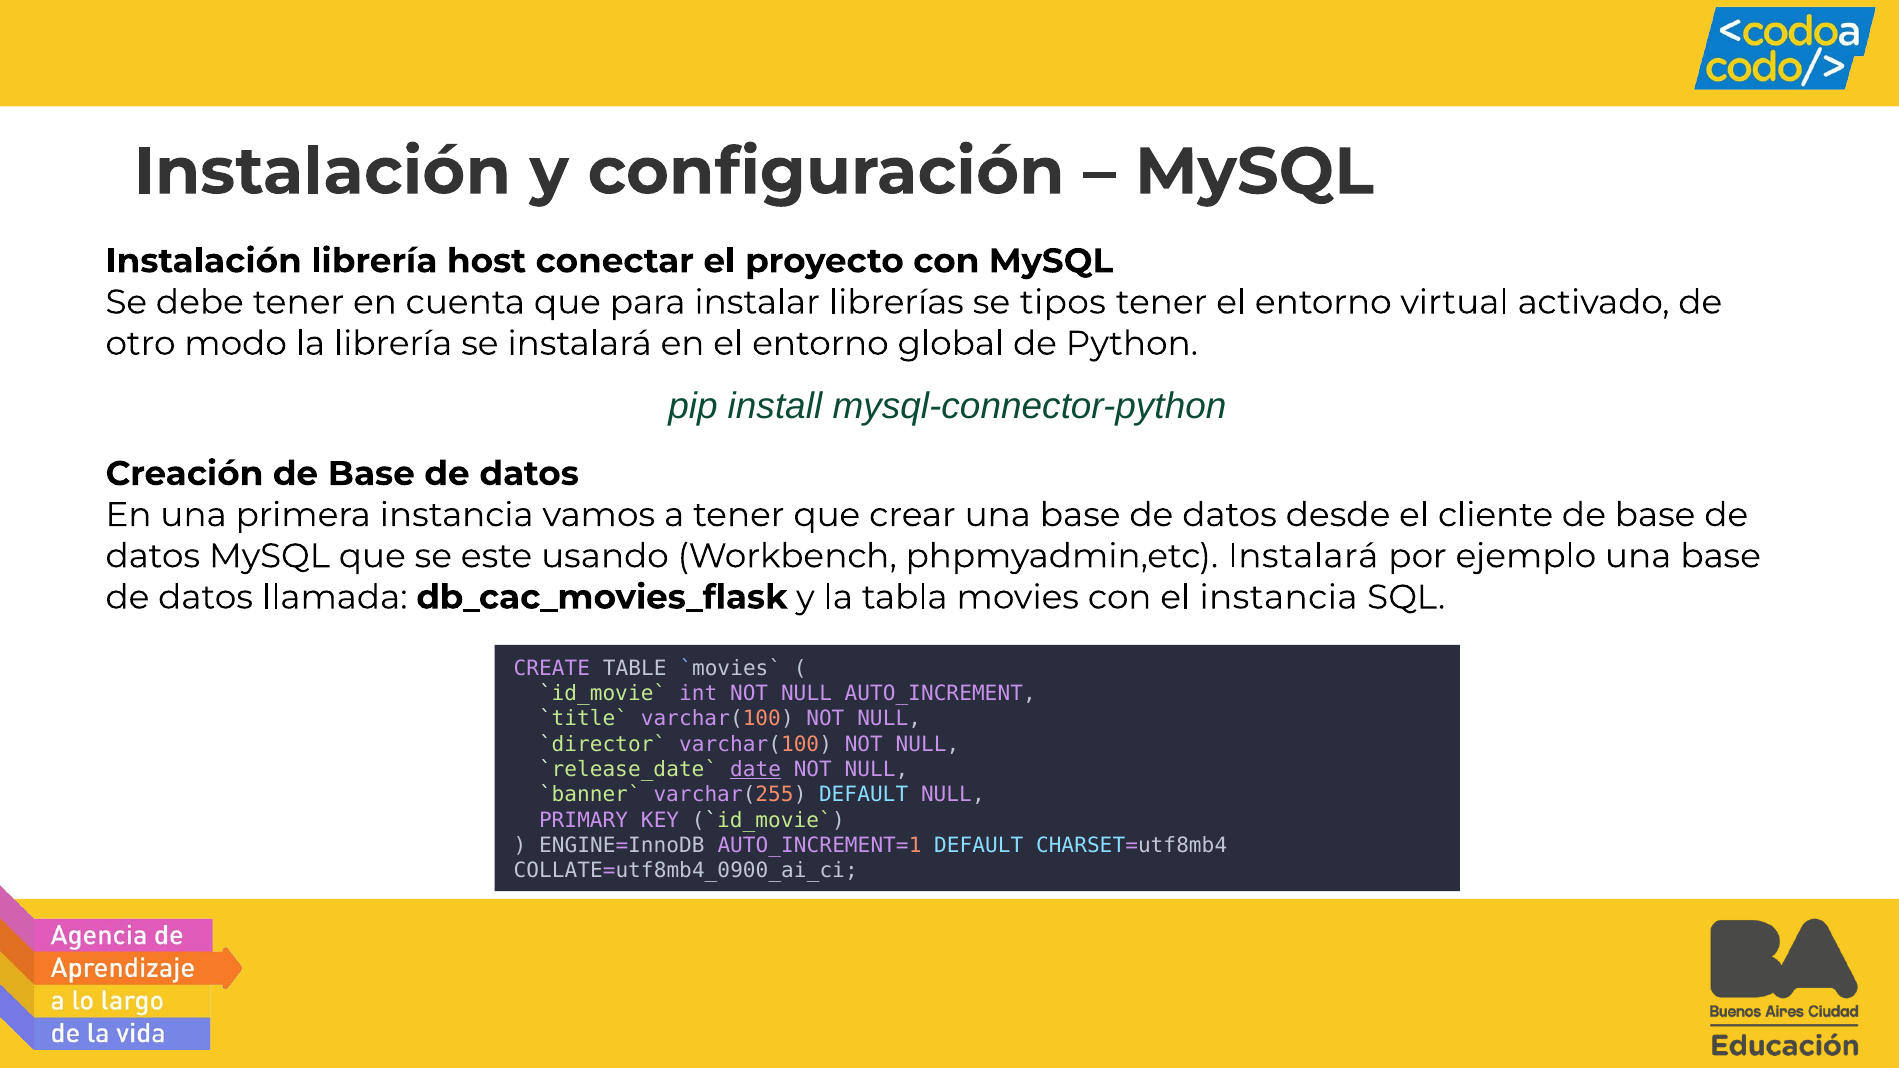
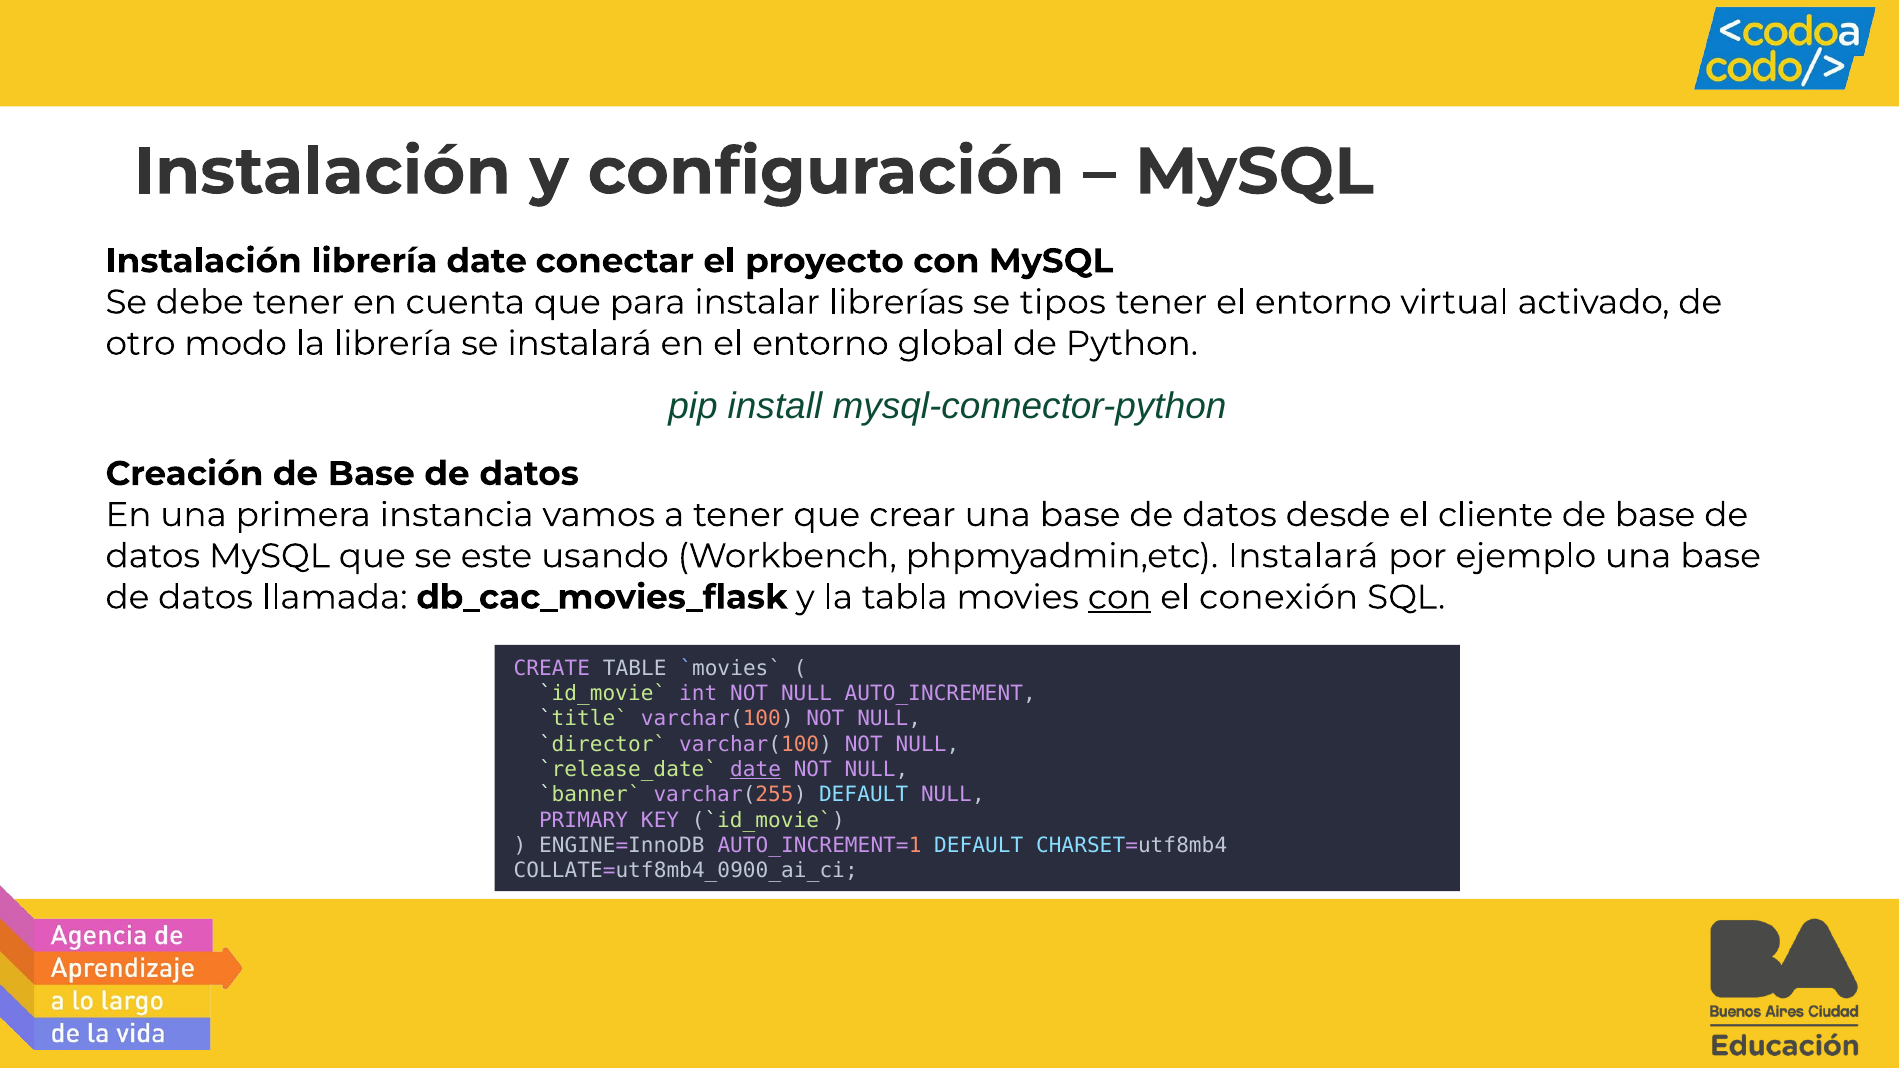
librería host: host -> date (487, 261)
con underline: none -> present (1120, 597)
el instancia: instancia -> conexión (1279, 597)
